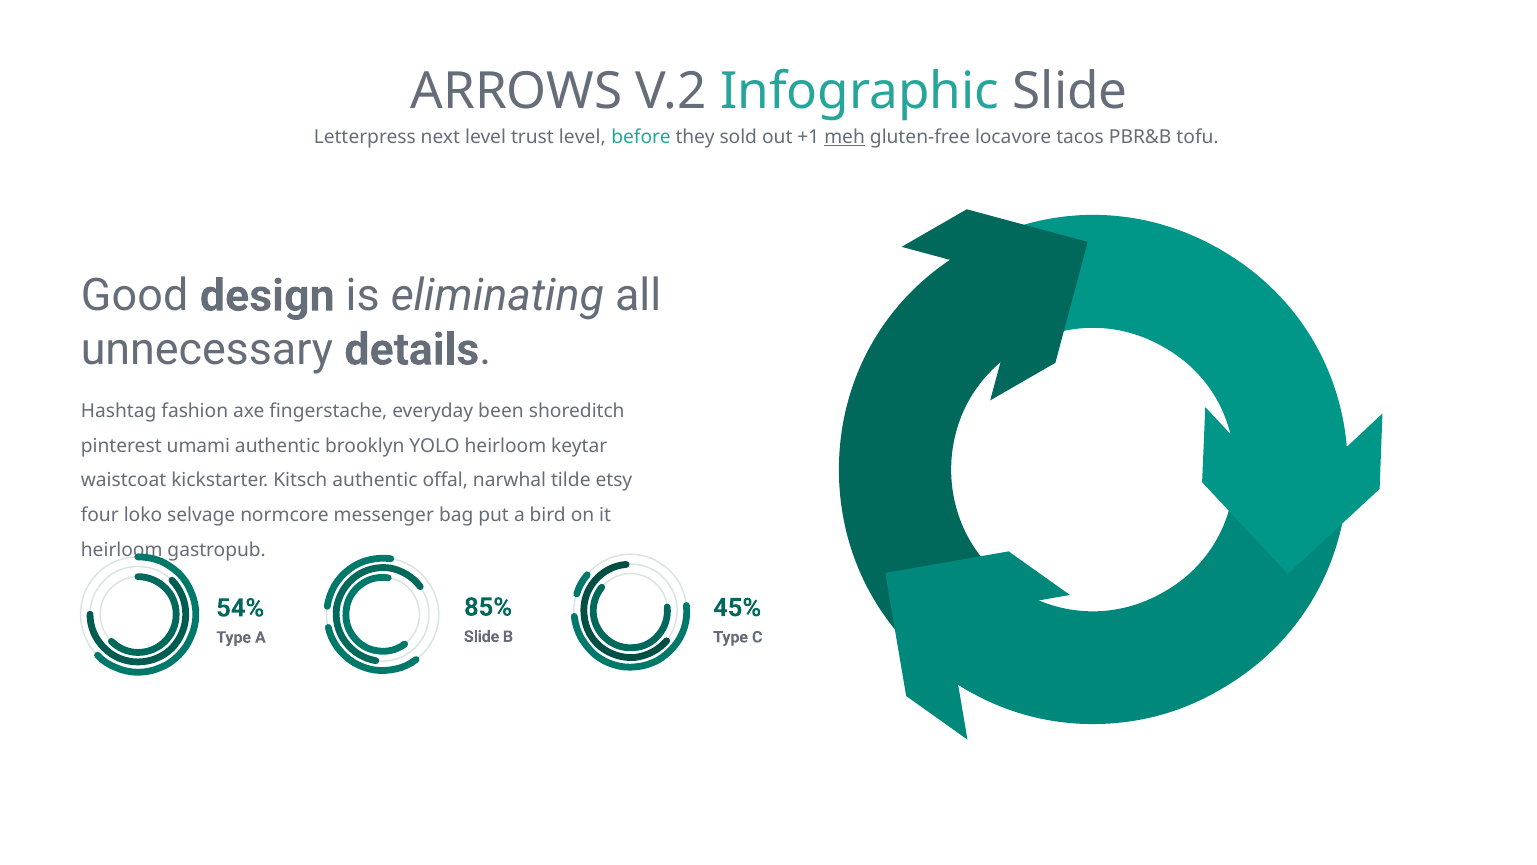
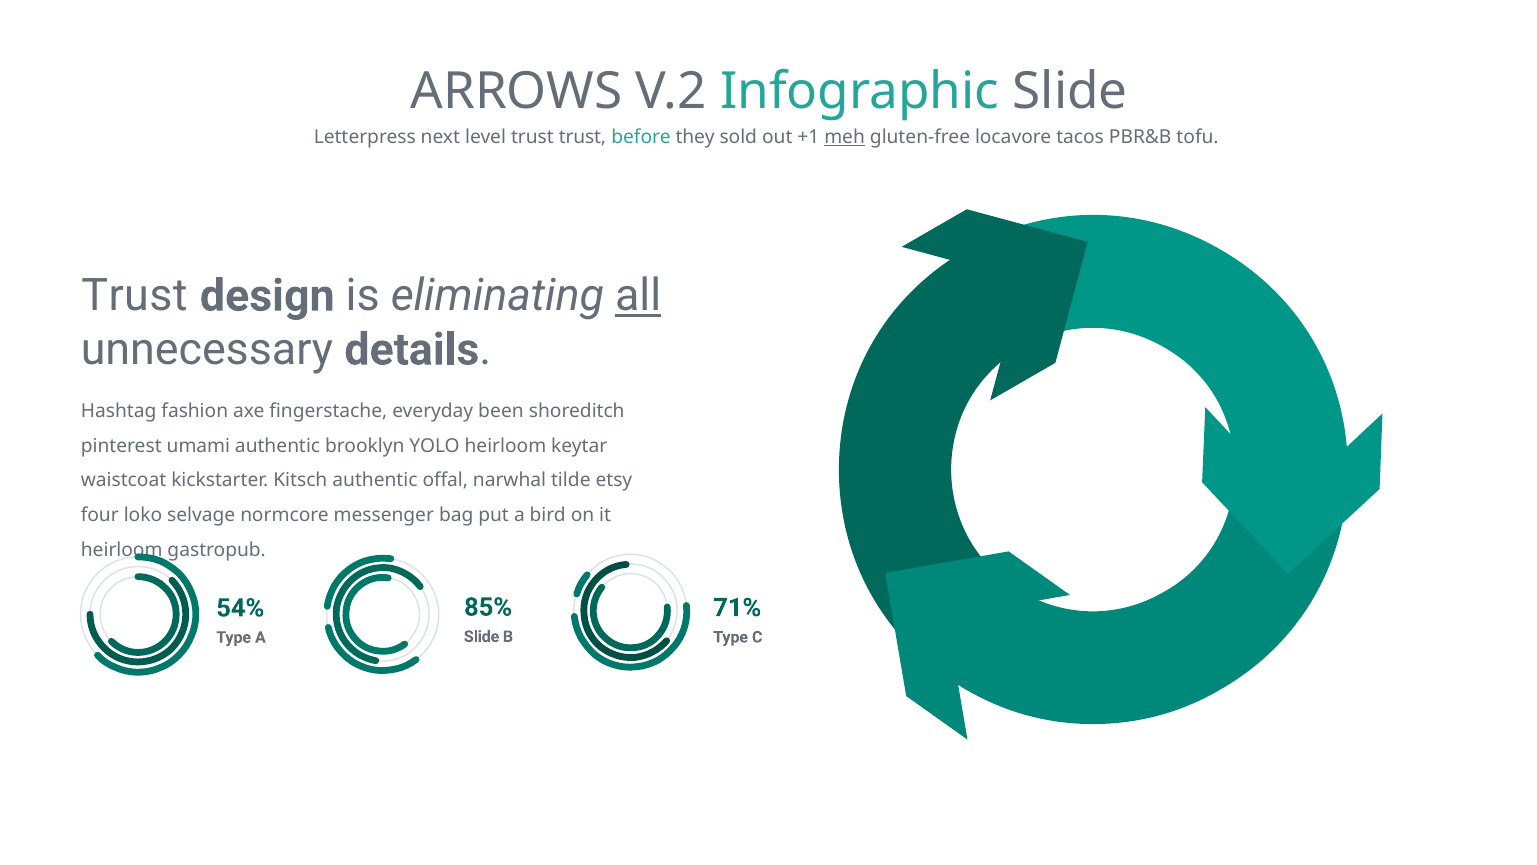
trust level: level -> trust (582, 137)
Good: Good -> Trust (135, 296)
all underline: none -> present (638, 296)
45%: 45% -> 71% (737, 607)
